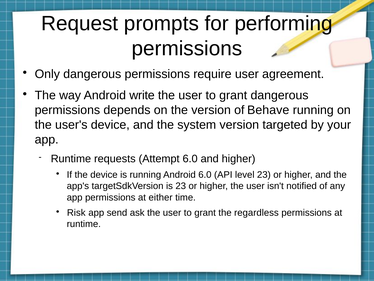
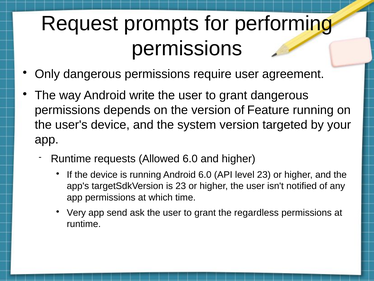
Behave: Behave -> Feature (268, 110)
Attempt: Attempt -> Allowed (159, 158)
either: either -> which (161, 197)
Risk: Risk -> Very (76, 212)
